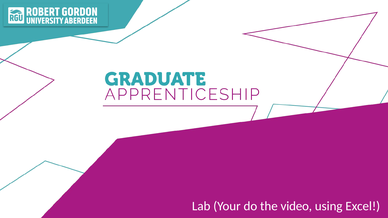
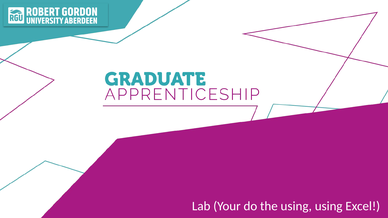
the video: video -> using (296, 206)
